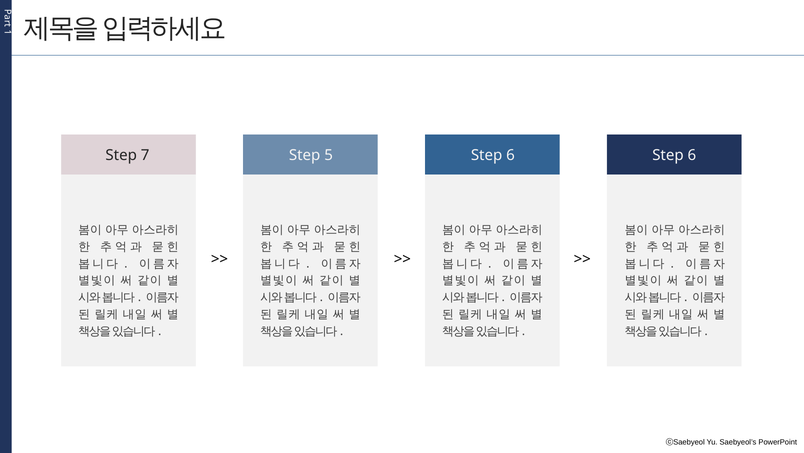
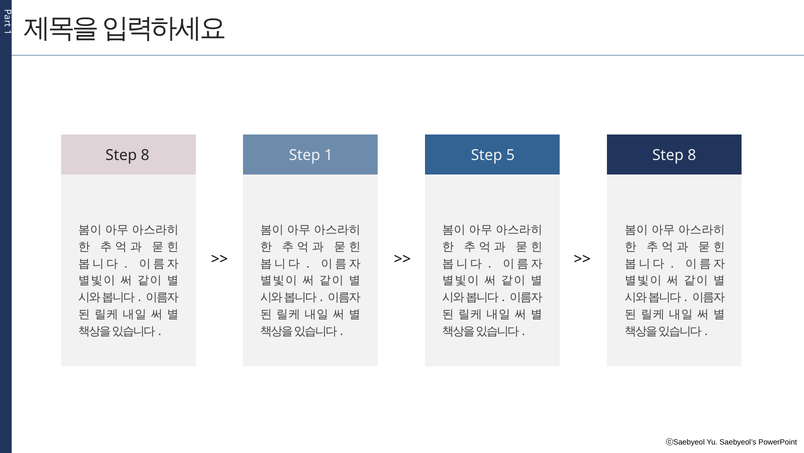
7: 7 -> 8 (145, 155)
Step 5: 5 -> 1 (329, 155)
6: 6 -> 5 (511, 155)
6: 6 -> 8 (692, 155)
